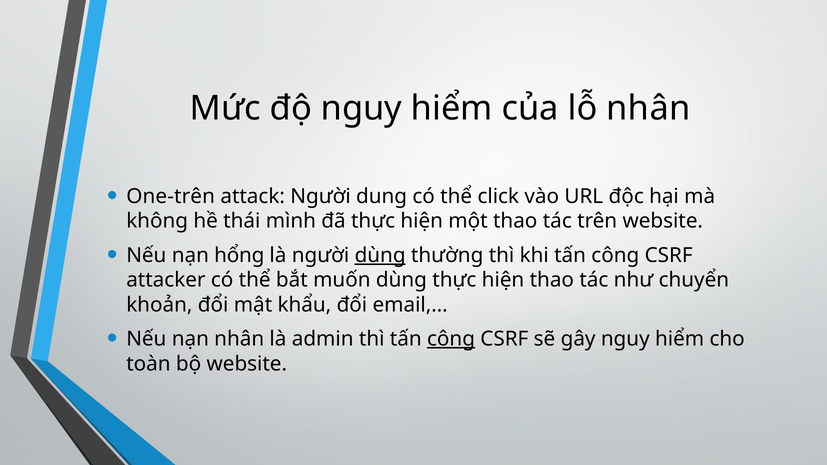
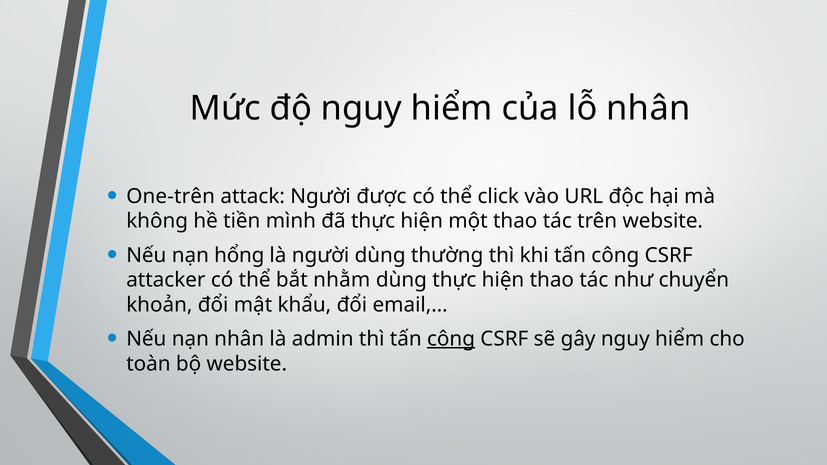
dung: dung -> được (381, 196)
thái: thái -> tiền (242, 221)
dùng underline: present -> none (380, 255)
muốn: muốn -> nhằm (342, 280)
